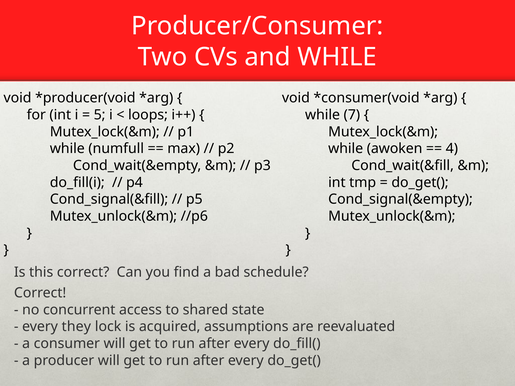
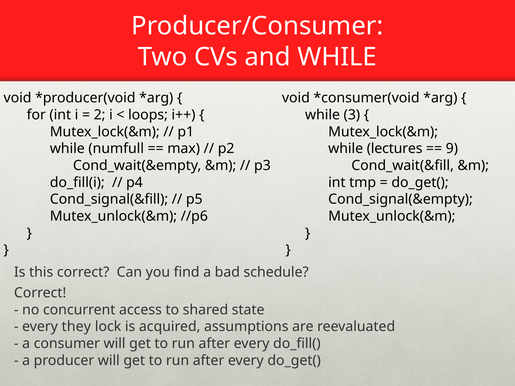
5: 5 -> 2 (100, 115)
7: 7 -> 3 (352, 115)
awoken: awoken -> lectures (395, 149)
4: 4 -> 9 (452, 149)
